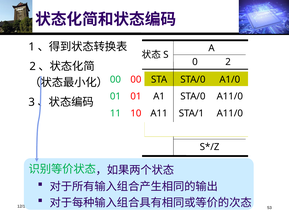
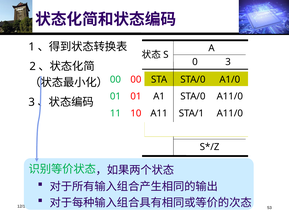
0 2: 2 -> 3 (228, 62)
